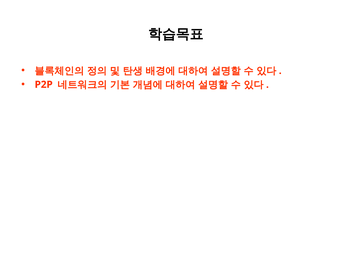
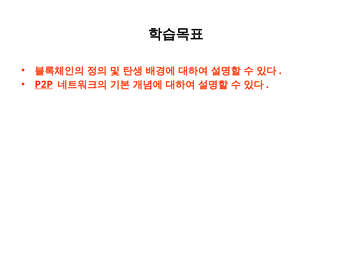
P2P underline: none -> present (44, 85)
